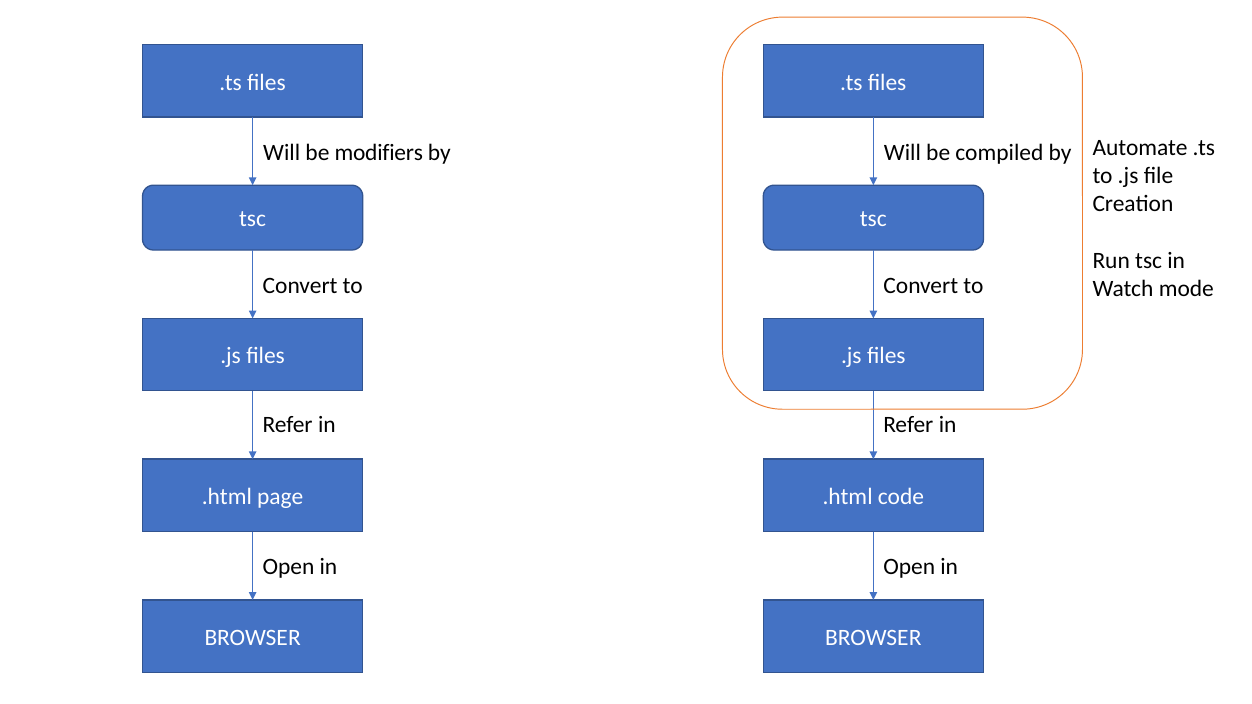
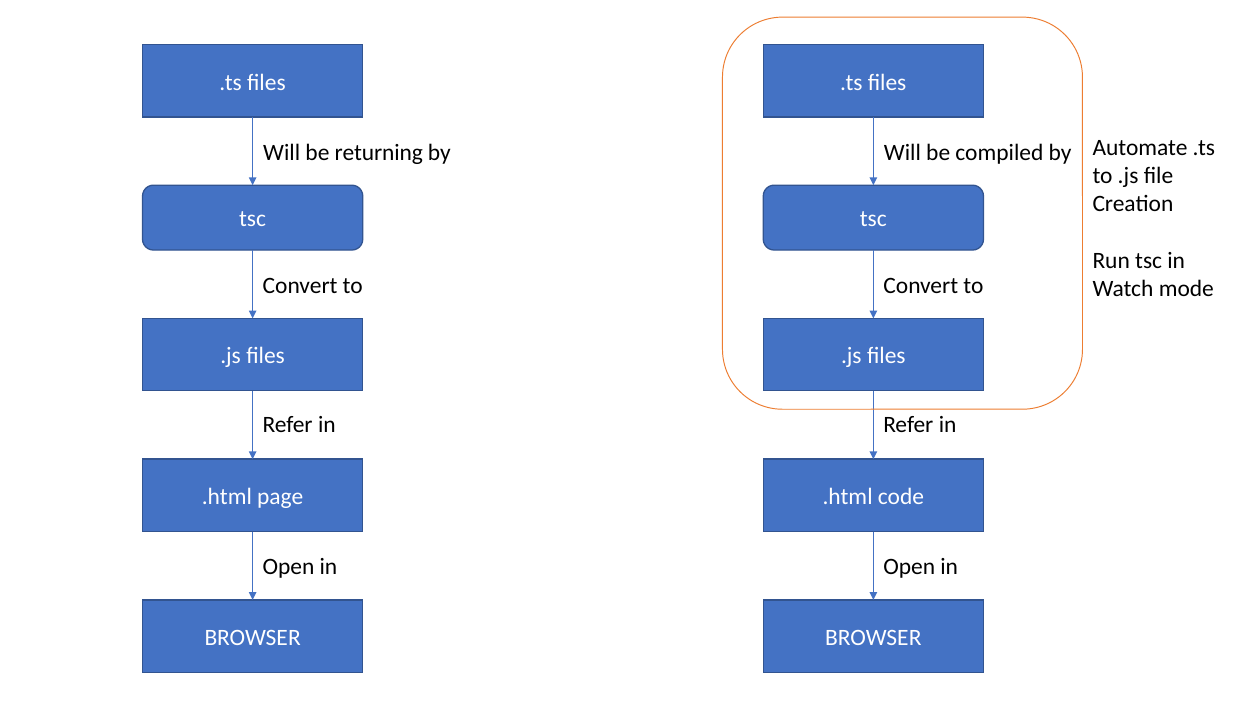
modifiers: modifiers -> returning (379, 152)
